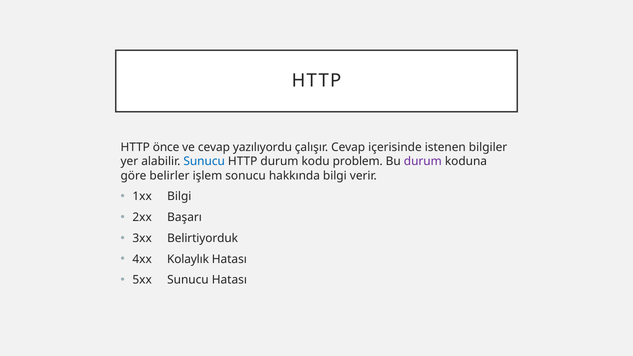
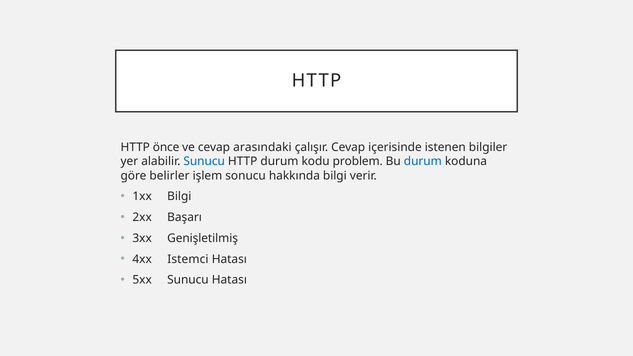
yazılıyordu: yazılıyordu -> arasındaki (262, 147)
durum colour: purple -> blue (423, 162)
Belirtiyorduk: Belirtiyorduk -> Genişletilmiş (203, 238)
Kolaylık: Kolaylık -> Istemci (188, 259)
